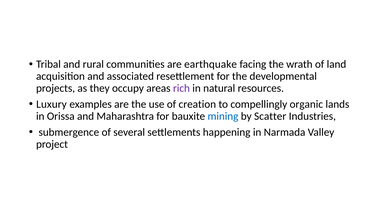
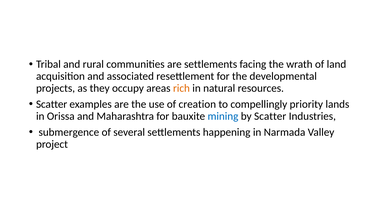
are earthquake: earthquake -> settlements (211, 64)
rich colour: purple -> orange (181, 88)
Luxury: Luxury -> Scatter (52, 104)
organic: organic -> priority (306, 104)
